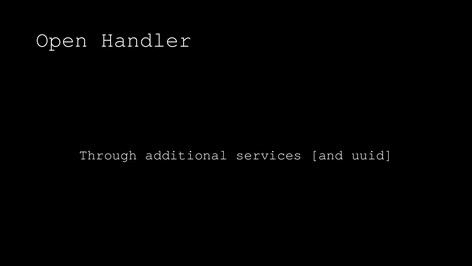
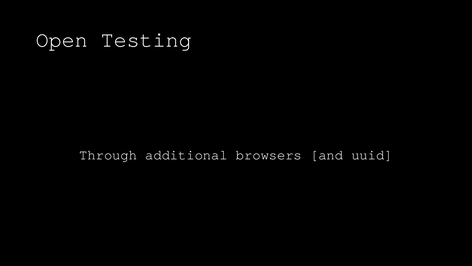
Handler: Handler -> Testing (146, 40)
services: services -> browsers (269, 155)
